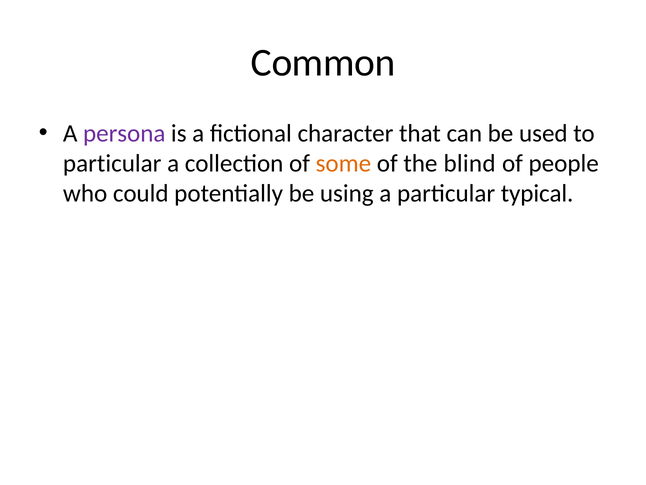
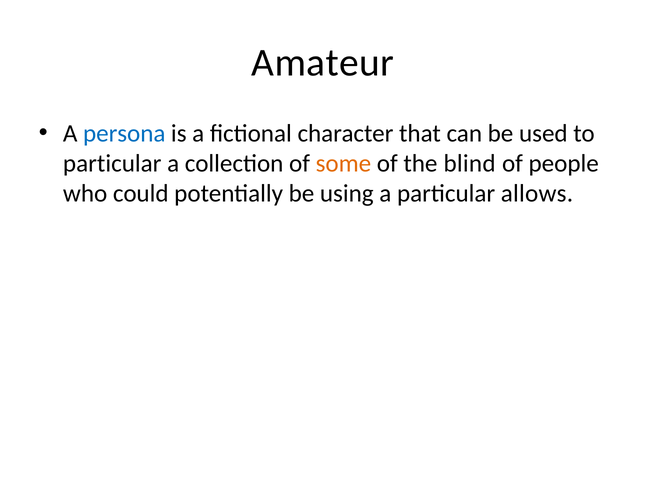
Common: Common -> Amateur (323, 63)
persona colour: purple -> blue (124, 133)
typical: typical -> allows (537, 193)
